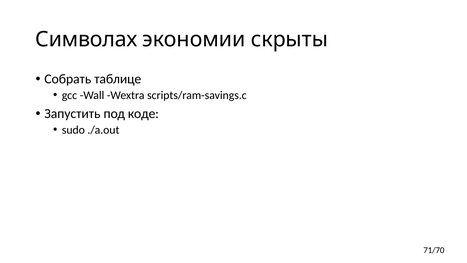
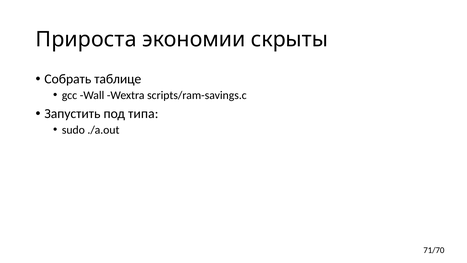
Символах: Символах -> Прироста (86, 39)
коде: коде -> типа (143, 114)
